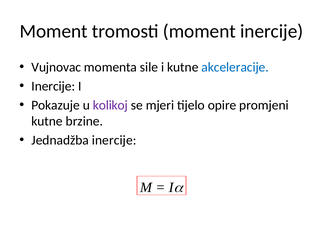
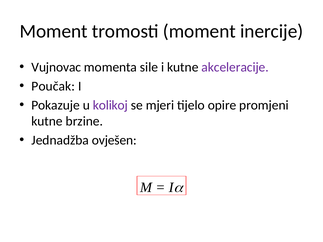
akceleracije colour: blue -> purple (235, 67)
Inercije: Inercije -> Poučak (53, 86)
Jednadžba inercije: inercije -> ovješen (114, 140)
